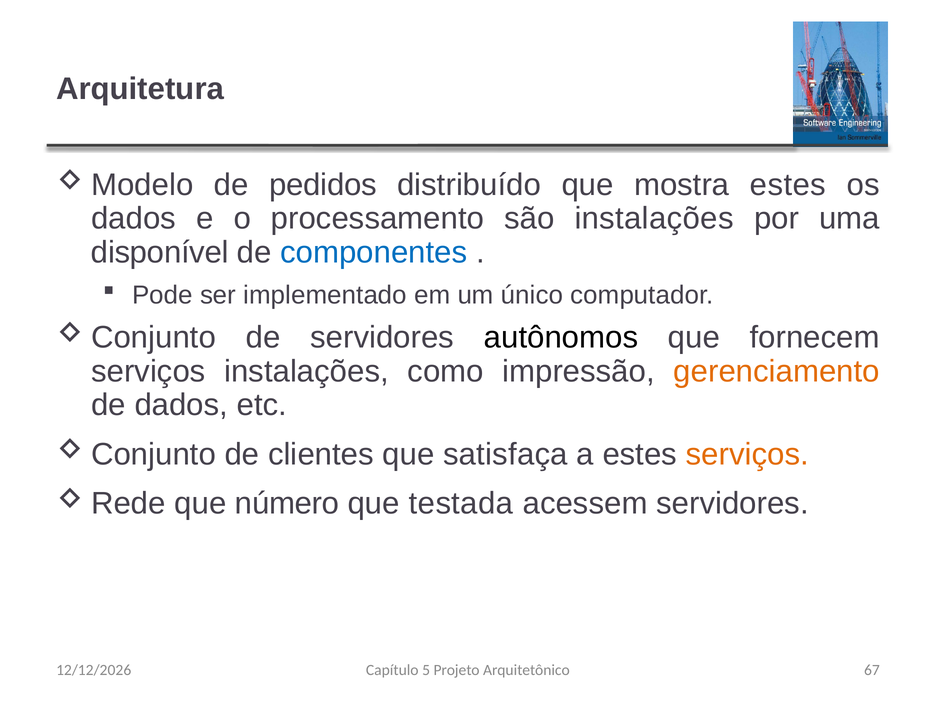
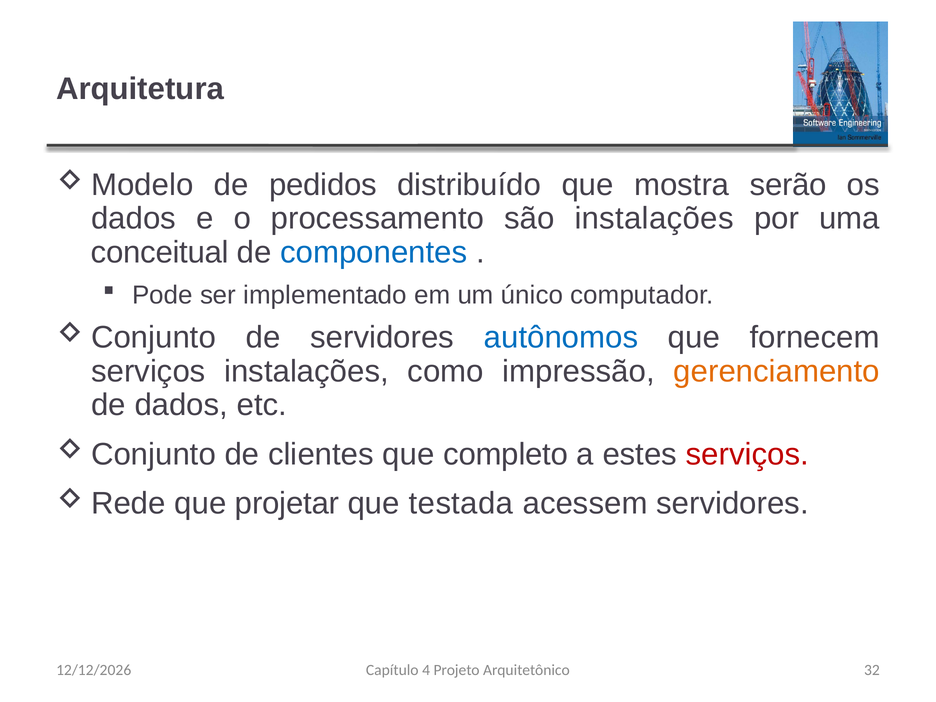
mostra estes: estes -> serão (788, 185)
disponível: disponível -> conceitual (160, 252)
autônomos colour: black -> blue (561, 338)
satisfaça: satisfaça -> completo (506, 454)
serviços colour: orange -> red (747, 454)
número: número -> projetar (287, 504)
5: 5 -> 4 (426, 670)
67: 67 -> 32 (872, 670)
